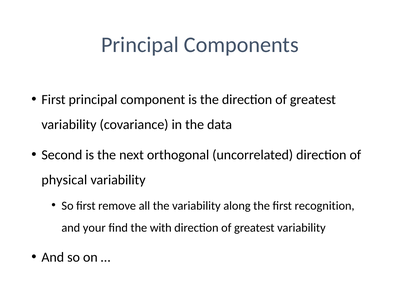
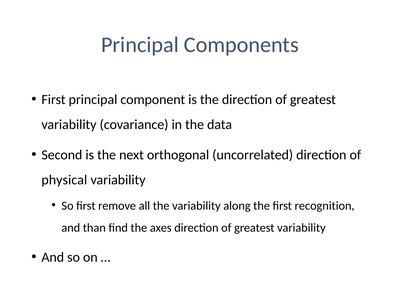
your: your -> than (94, 228)
with: with -> axes (161, 228)
